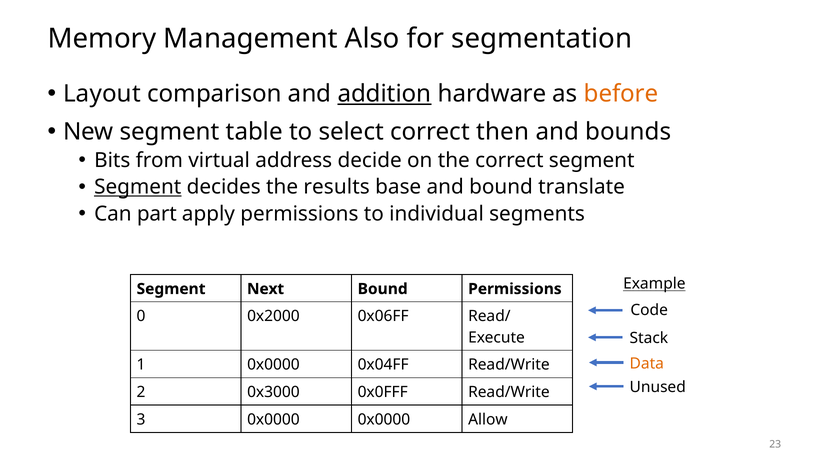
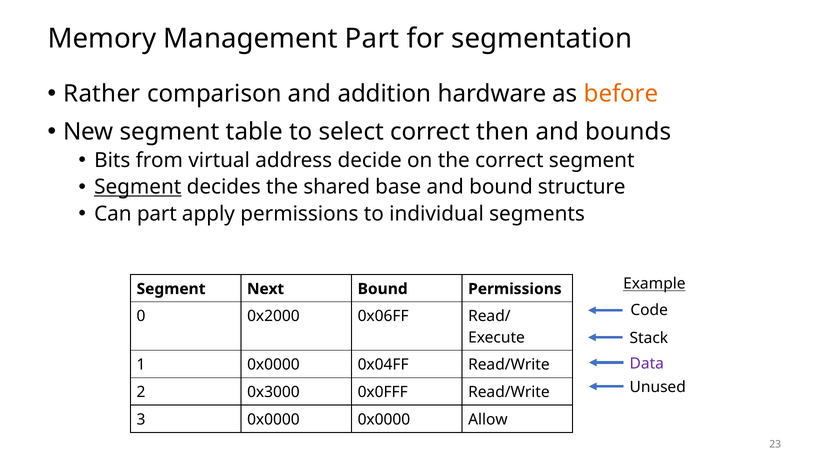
Management Also: Also -> Part (372, 39)
Layout: Layout -> Rather (102, 94)
addition underline: present -> none (384, 94)
results: results -> shared (337, 187)
translate: translate -> structure (582, 187)
Data colour: orange -> purple (647, 364)
